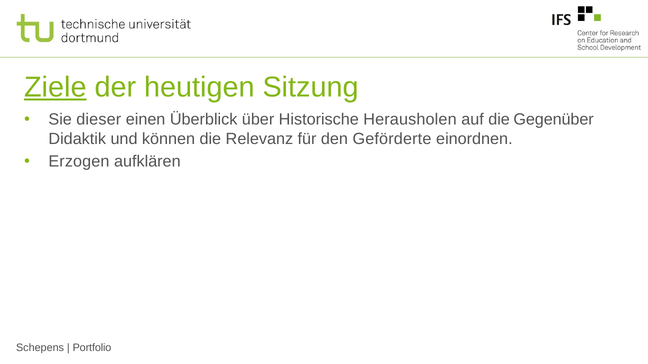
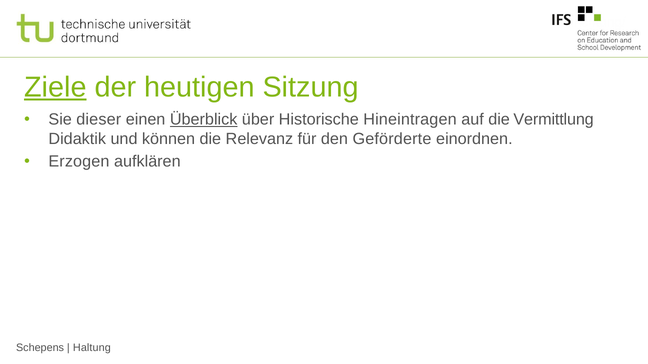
Überblick underline: none -> present (204, 120)
Herausholen: Herausholen -> Hineintragen (410, 120)
Gegenüber: Gegenüber -> Vermittlung (554, 120)
Portfolio: Portfolio -> Haltung (92, 348)
